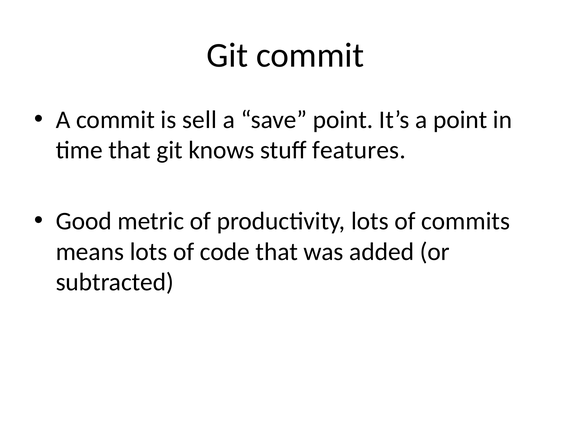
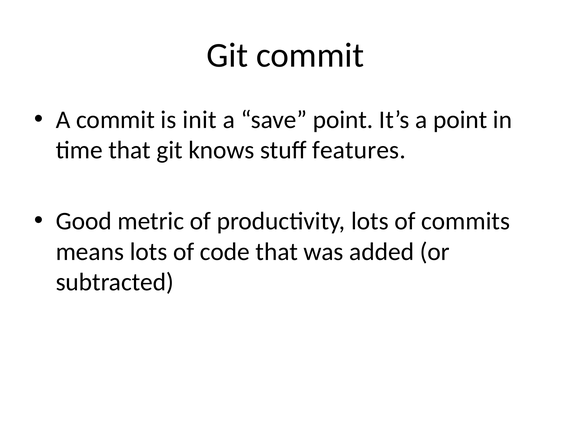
sell: sell -> init (200, 120)
